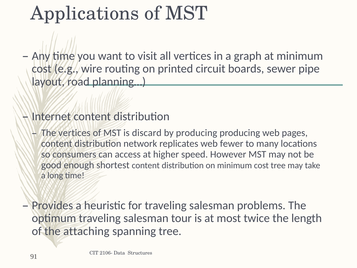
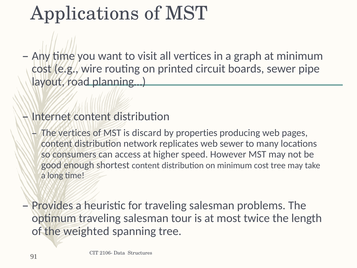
by producing: producing -> properties (197, 133)
web fewer: fewer -> sewer (232, 144)
attaching: attaching -> weighted (86, 231)
